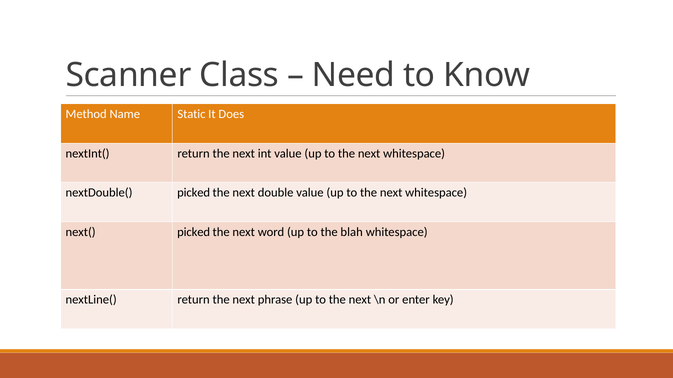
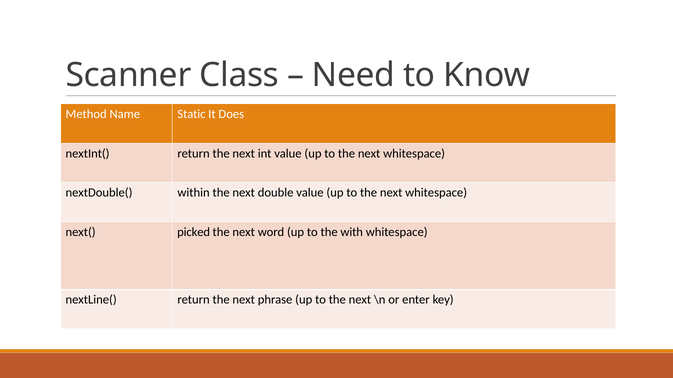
nextDouble( picked: picked -> within (194, 193)
blah: blah -> with (352, 232)
